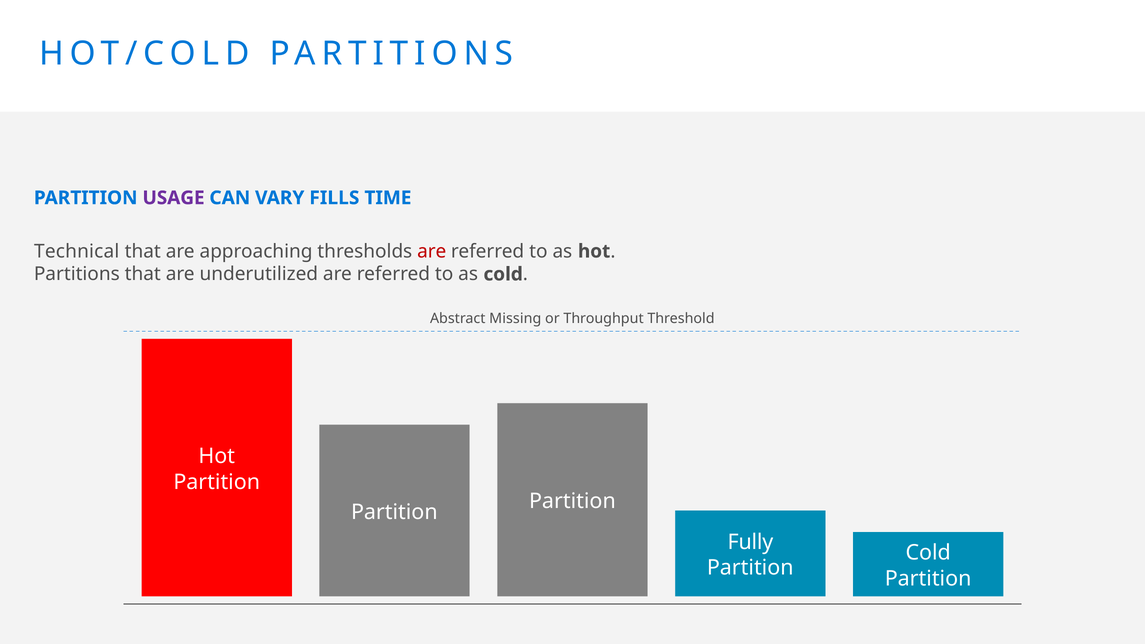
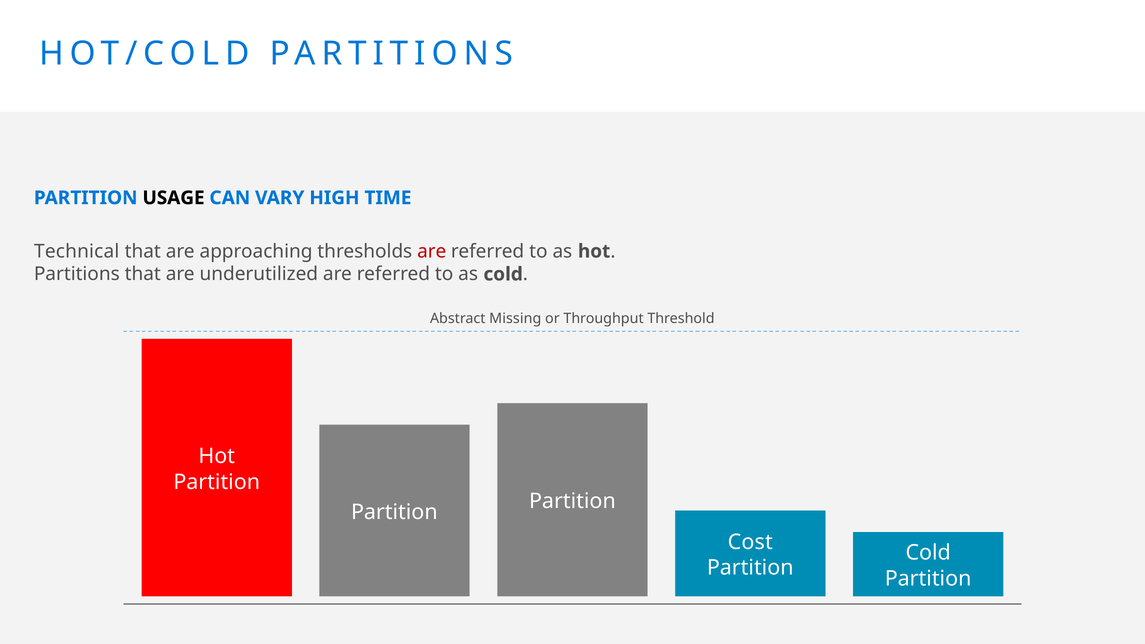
USAGE colour: purple -> black (174, 198)
FILLS: FILLS -> HIGH (334, 198)
Fully: Fully -> Cost (750, 542)
